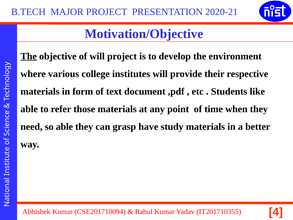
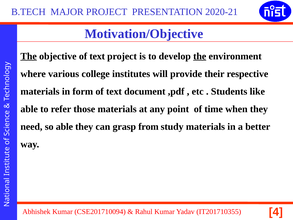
objective of will: will -> text (97, 56)
the underline: none -> present (200, 56)
have: have -> from (148, 126)
